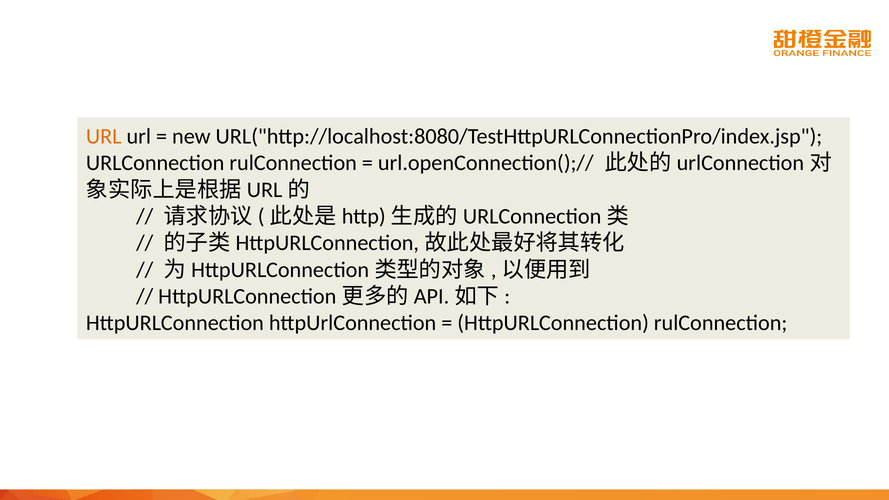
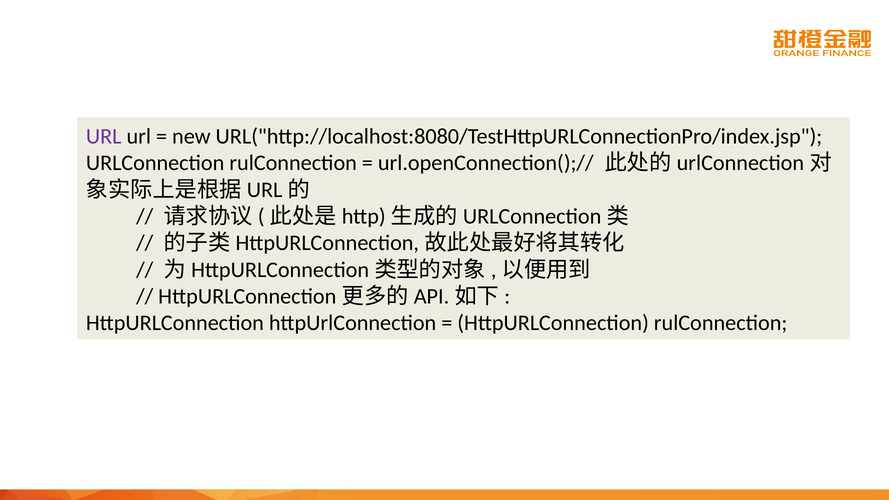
URL colour: orange -> purple (104, 136)
